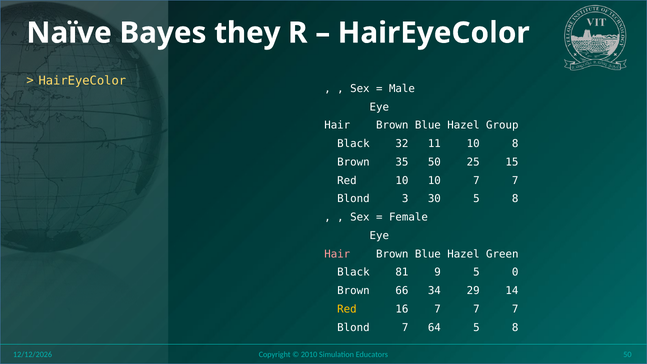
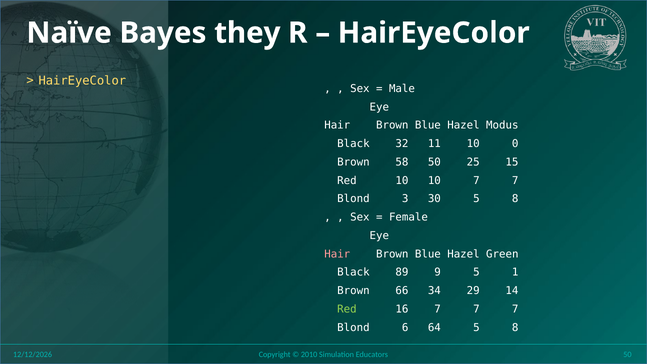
Group: Group -> Modus (502, 125)
10 8: 8 -> 0 (515, 144)
35: 35 -> 58 (402, 162)
81: 81 -> 89 (402, 272)
0: 0 -> 1 (515, 272)
Red colour: yellow -> light green (347, 309)
Blond 7: 7 -> 6 (405, 328)
